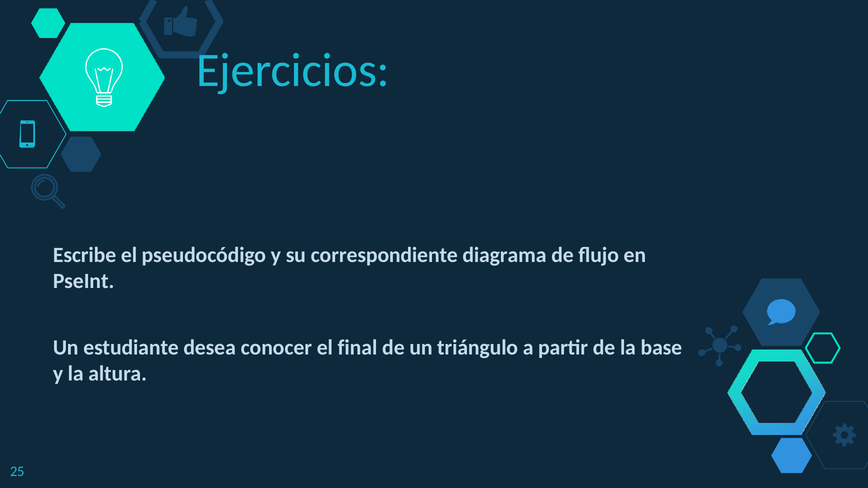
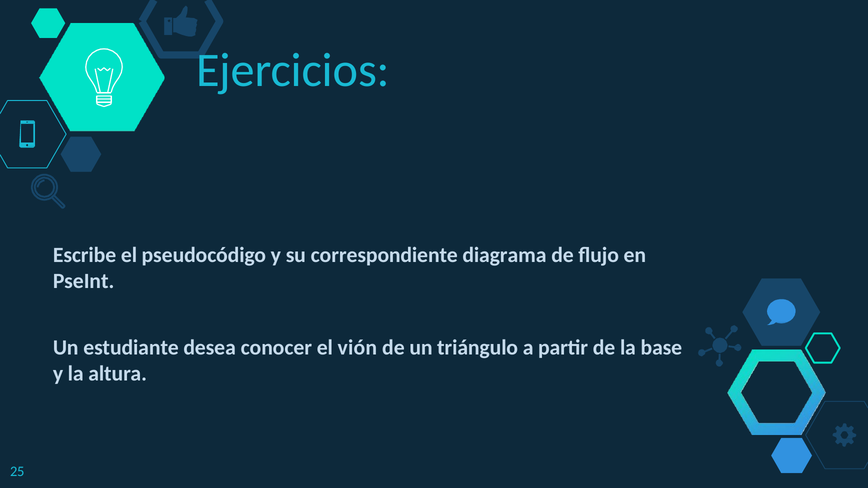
final: final -> vión (357, 348)
